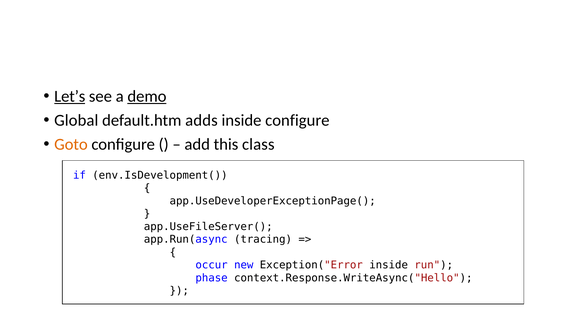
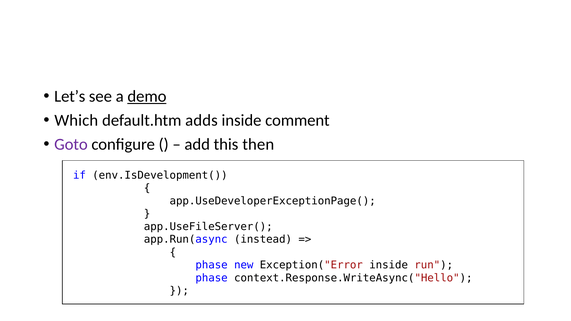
Let’s underline: present -> none (70, 97)
Global: Global -> Which (76, 120)
inside configure: configure -> comment (297, 120)
Goto colour: orange -> purple (71, 144)
class: class -> then (258, 144)
tracing: tracing -> instead (263, 240)
occur: occur -> phase (212, 265)
